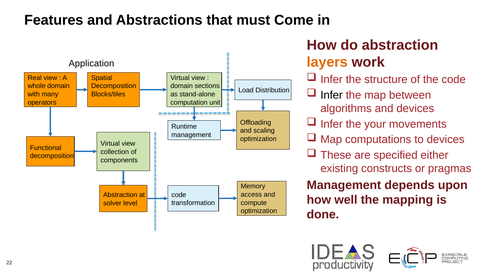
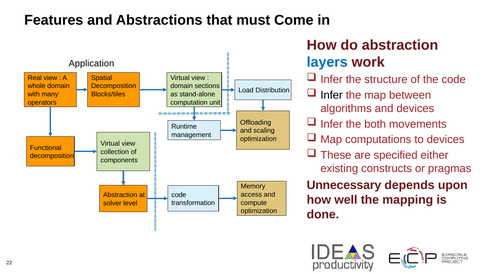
layers colour: orange -> blue (327, 62)
your: your -> both (375, 124)
Management: Management -> Unnecessary (344, 185)
